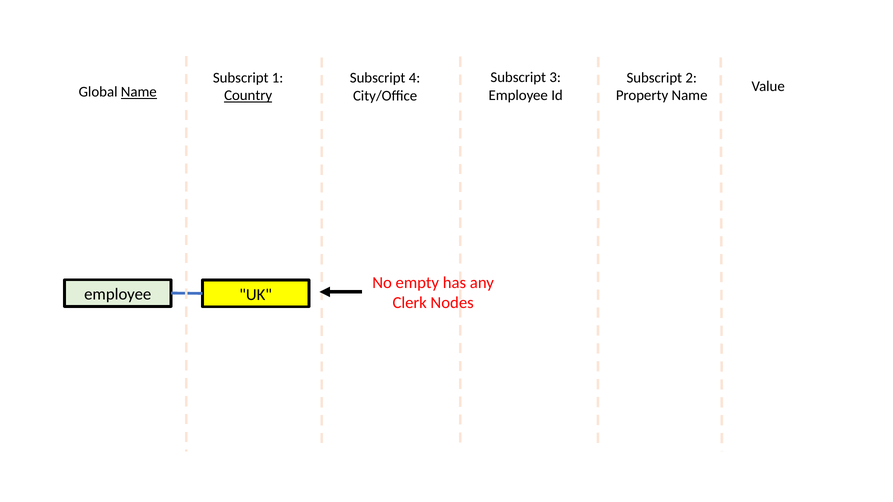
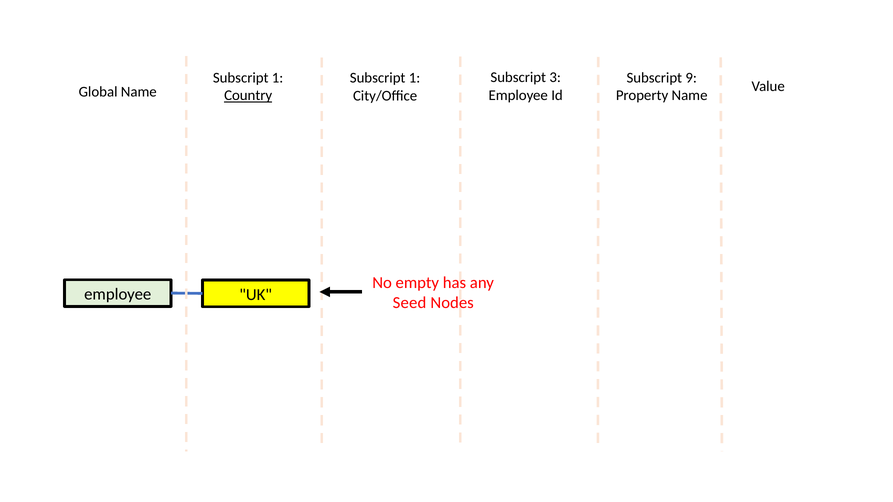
2: 2 -> 9 (691, 78)
4: 4 -> 1 (415, 78)
Name underline: present -> none (139, 92)
Clerk: Clerk -> Seed (410, 303)
